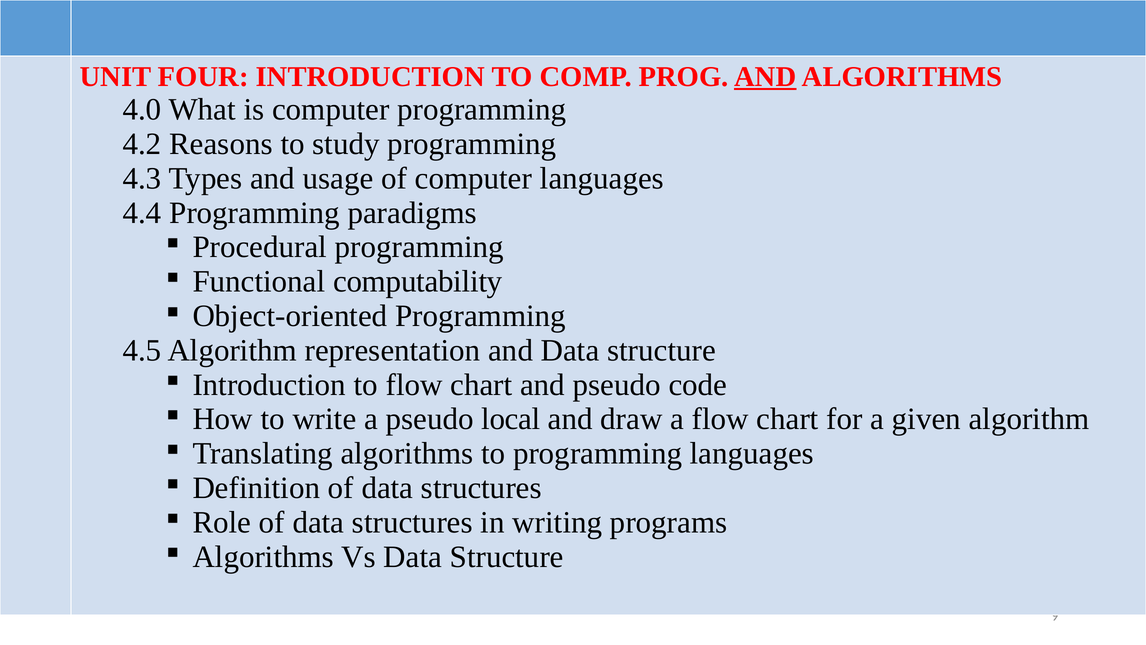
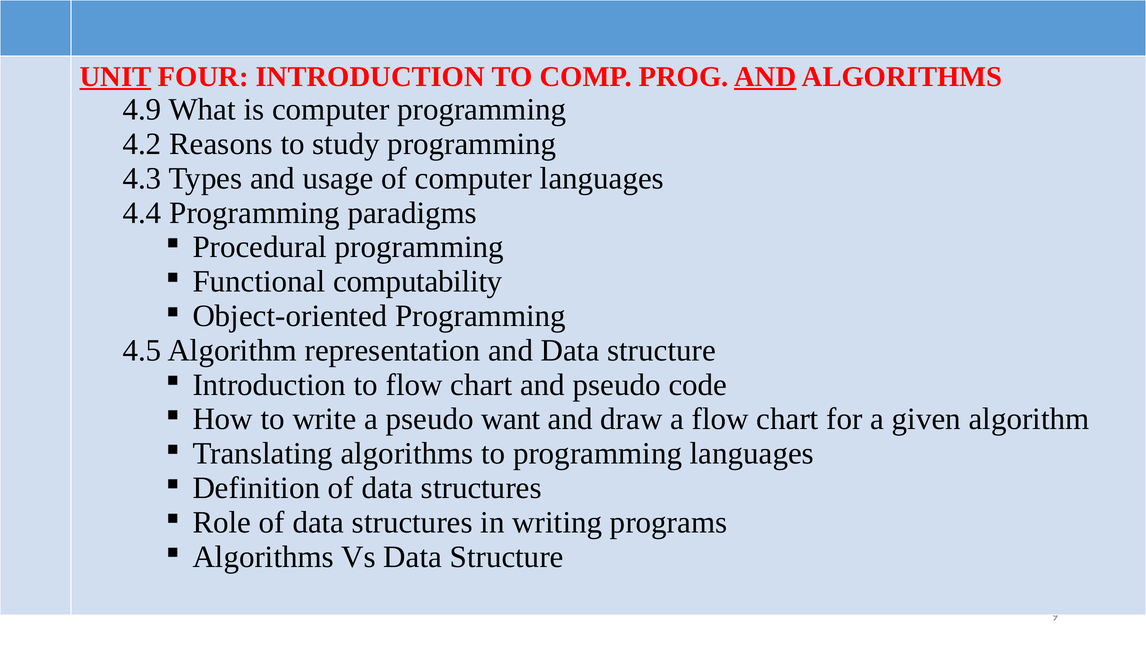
UNIT underline: none -> present (115, 77)
4.0: 4.0 -> 4.9 (142, 110)
local: local -> want (511, 419)
